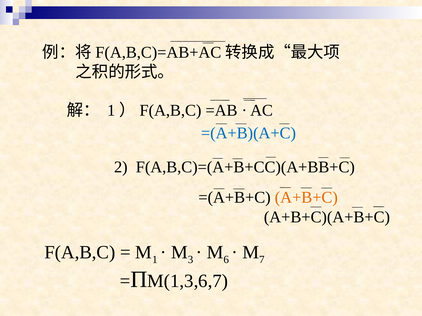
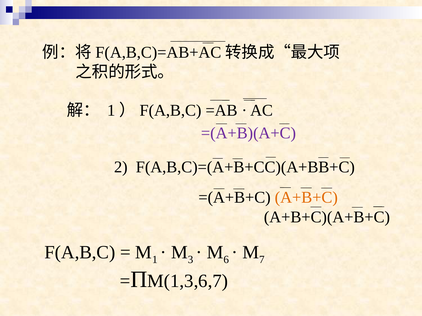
=(A+B)(A+C colour: blue -> purple (248, 133)
